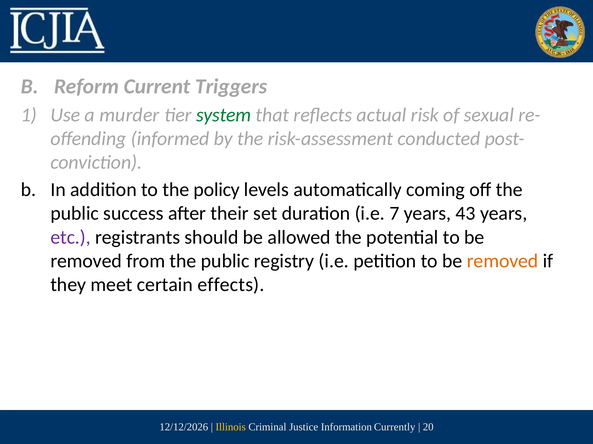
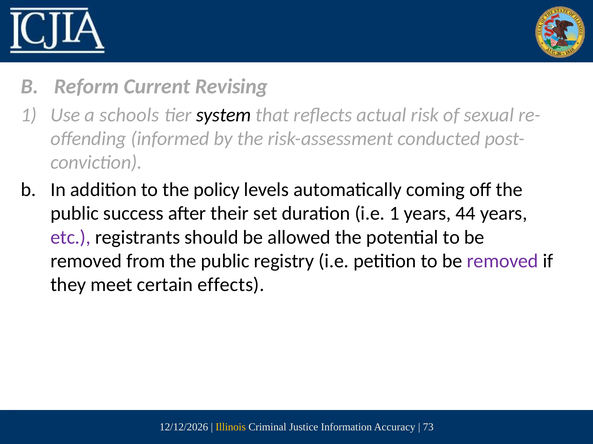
Triggers: Triggers -> Revising (231, 86)
murder: murder -> schools (129, 115)
system colour: green -> black (224, 115)
i.e 7: 7 -> 1 (394, 214)
43: 43 -> 44 (466, 214)
removed colour: orange -> purple (503, 261)
Currently: Currently -> Accuracy (395, 428)
20: 20 -> 73 (428, 428)
